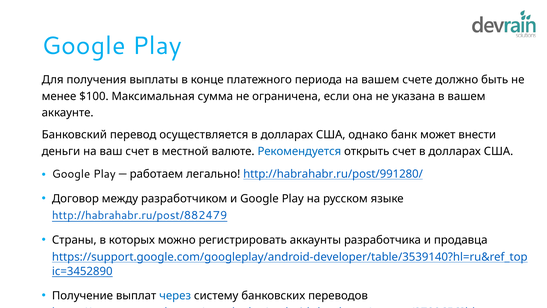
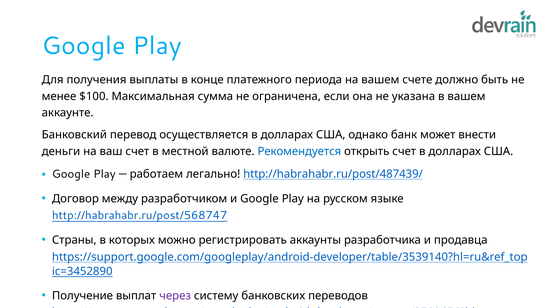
http://habrahabr.ru/post/991280/: http://habrahabr.ru/post/991280/ -> http://habrahabr.ru/post/487439/ (333, 174)
http://habrahabr.ru/post/882479: http://habrahabr.ru/post/882479 -> http://habrahabr.ru/post/568747 (140, 215)
через colour: blue -> purple (175, 295)
